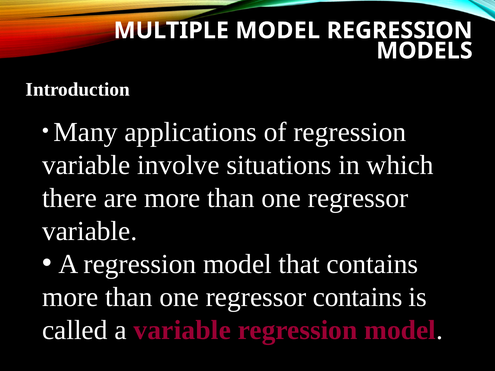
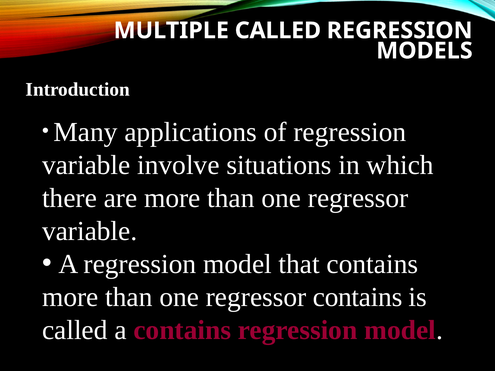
MULTIPLE MODEL: MODEL -> CALLED (278, 31)
a variable: variable -> contains (182, 330)
